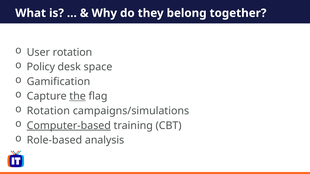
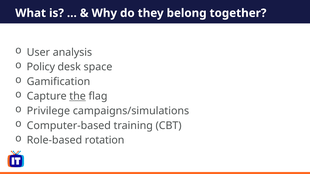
User rotation: rotation -> analysis (72, 52)
Rotation: Rotation -> Privilege (48, 111)
Computer-based underline: present -> none (69, 126)
analysis: analysis -> rotation (105, 140)
